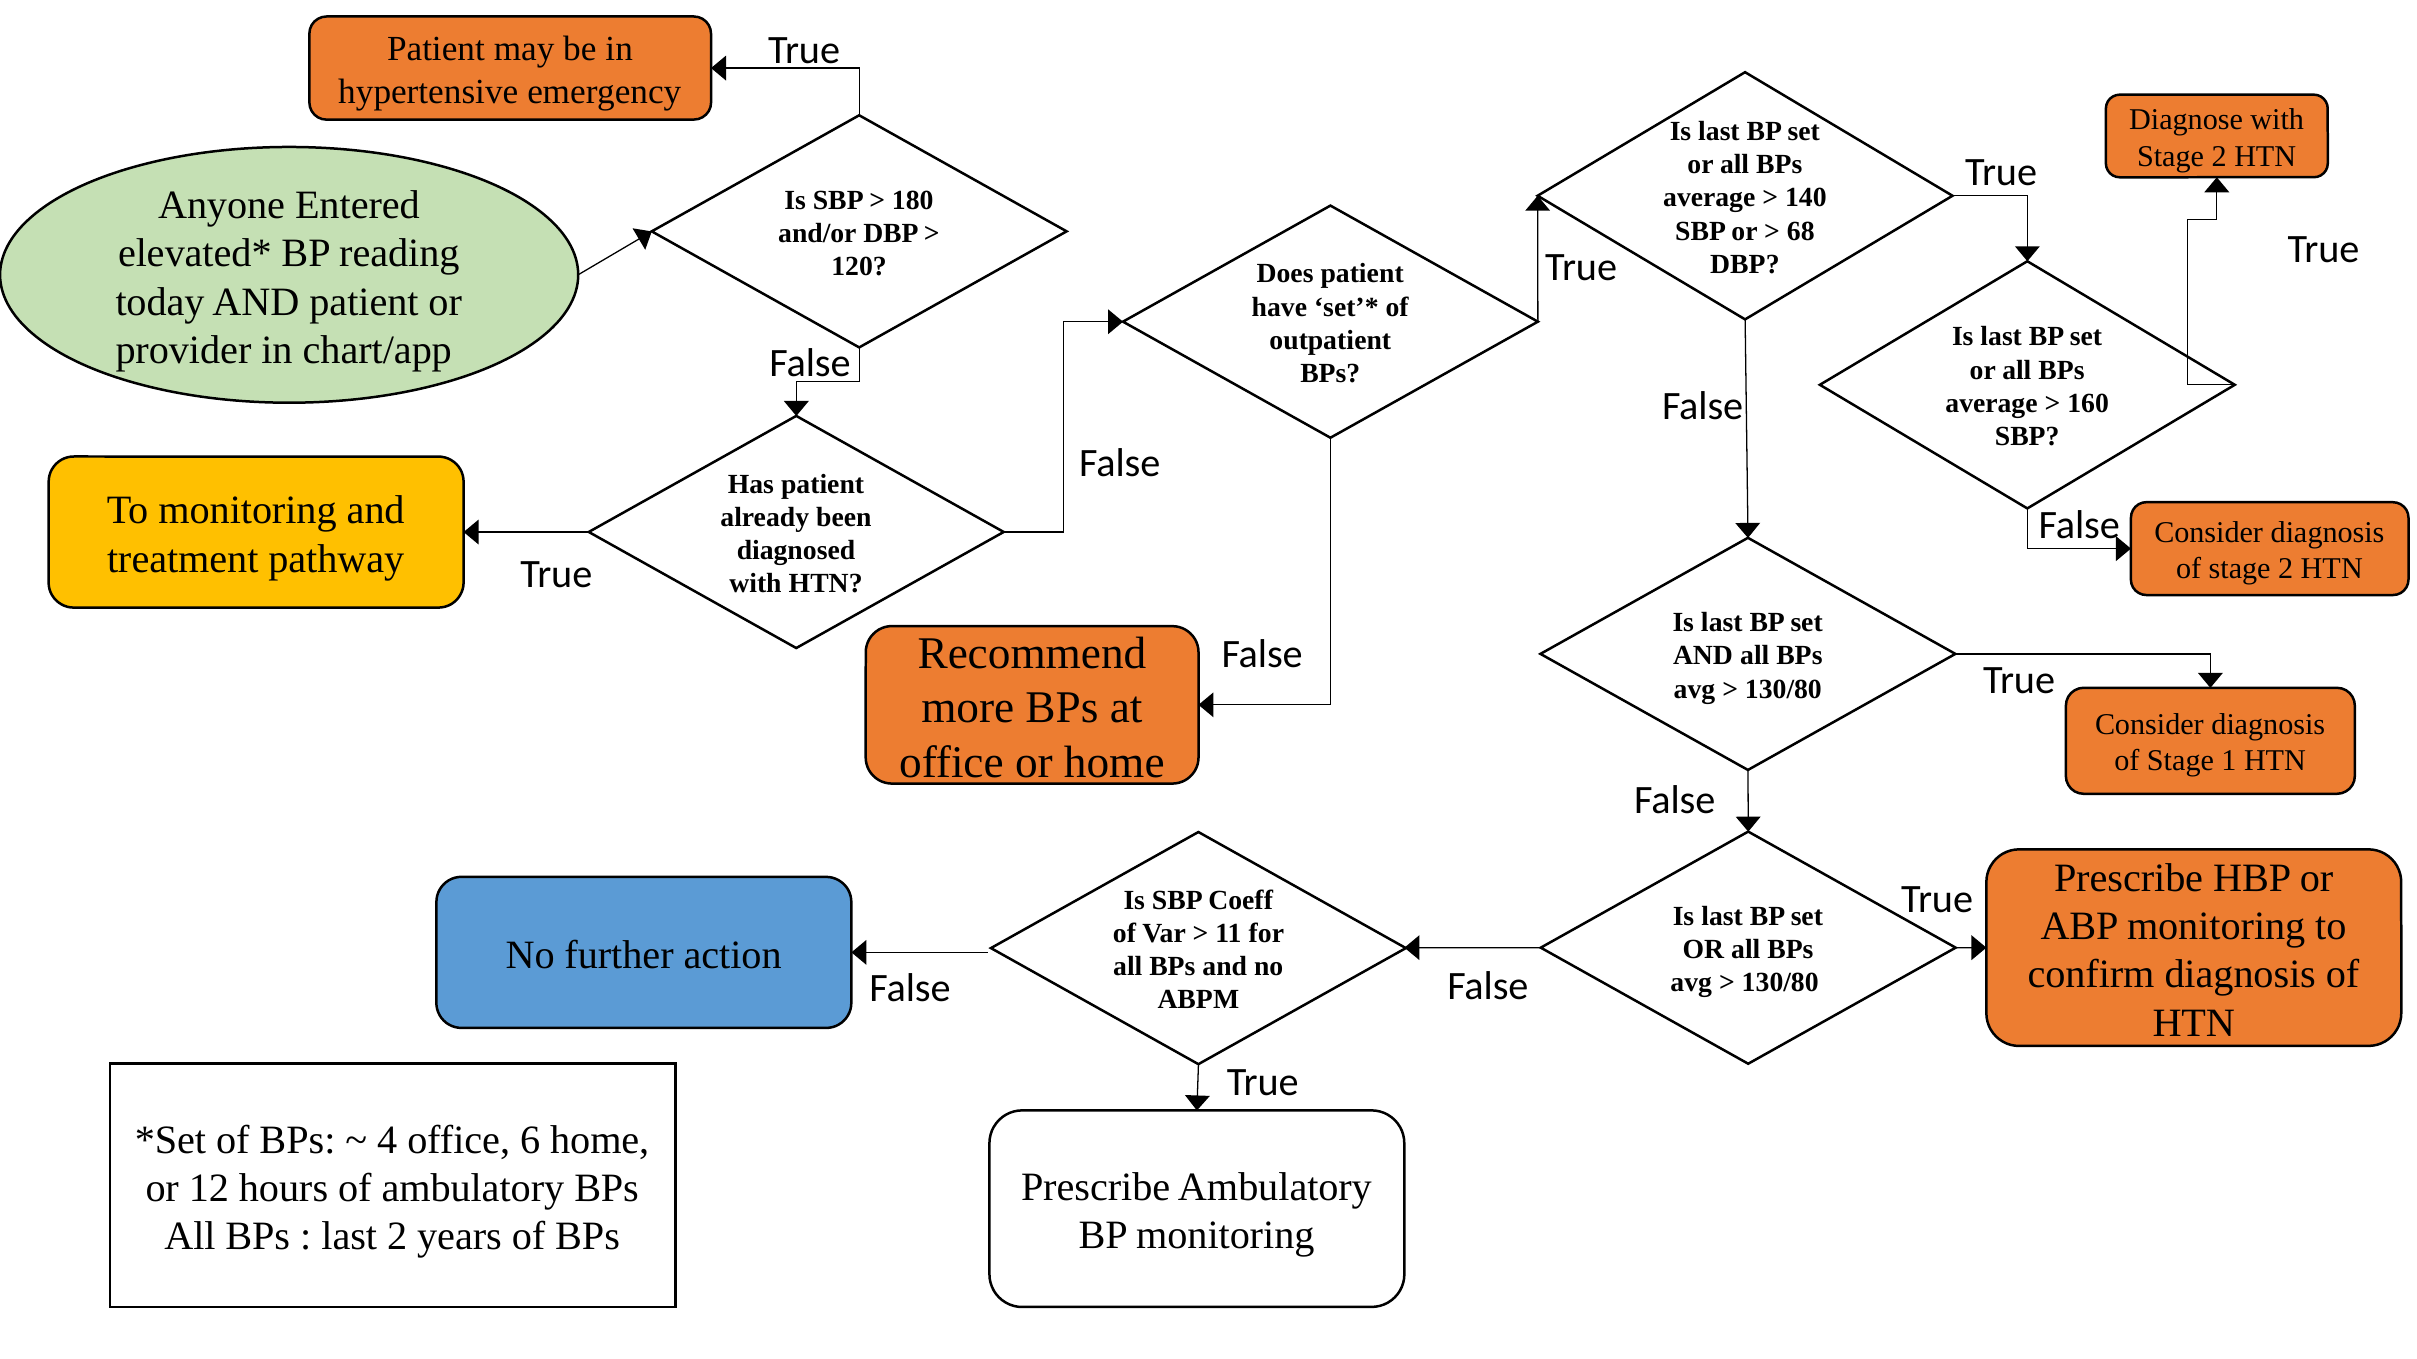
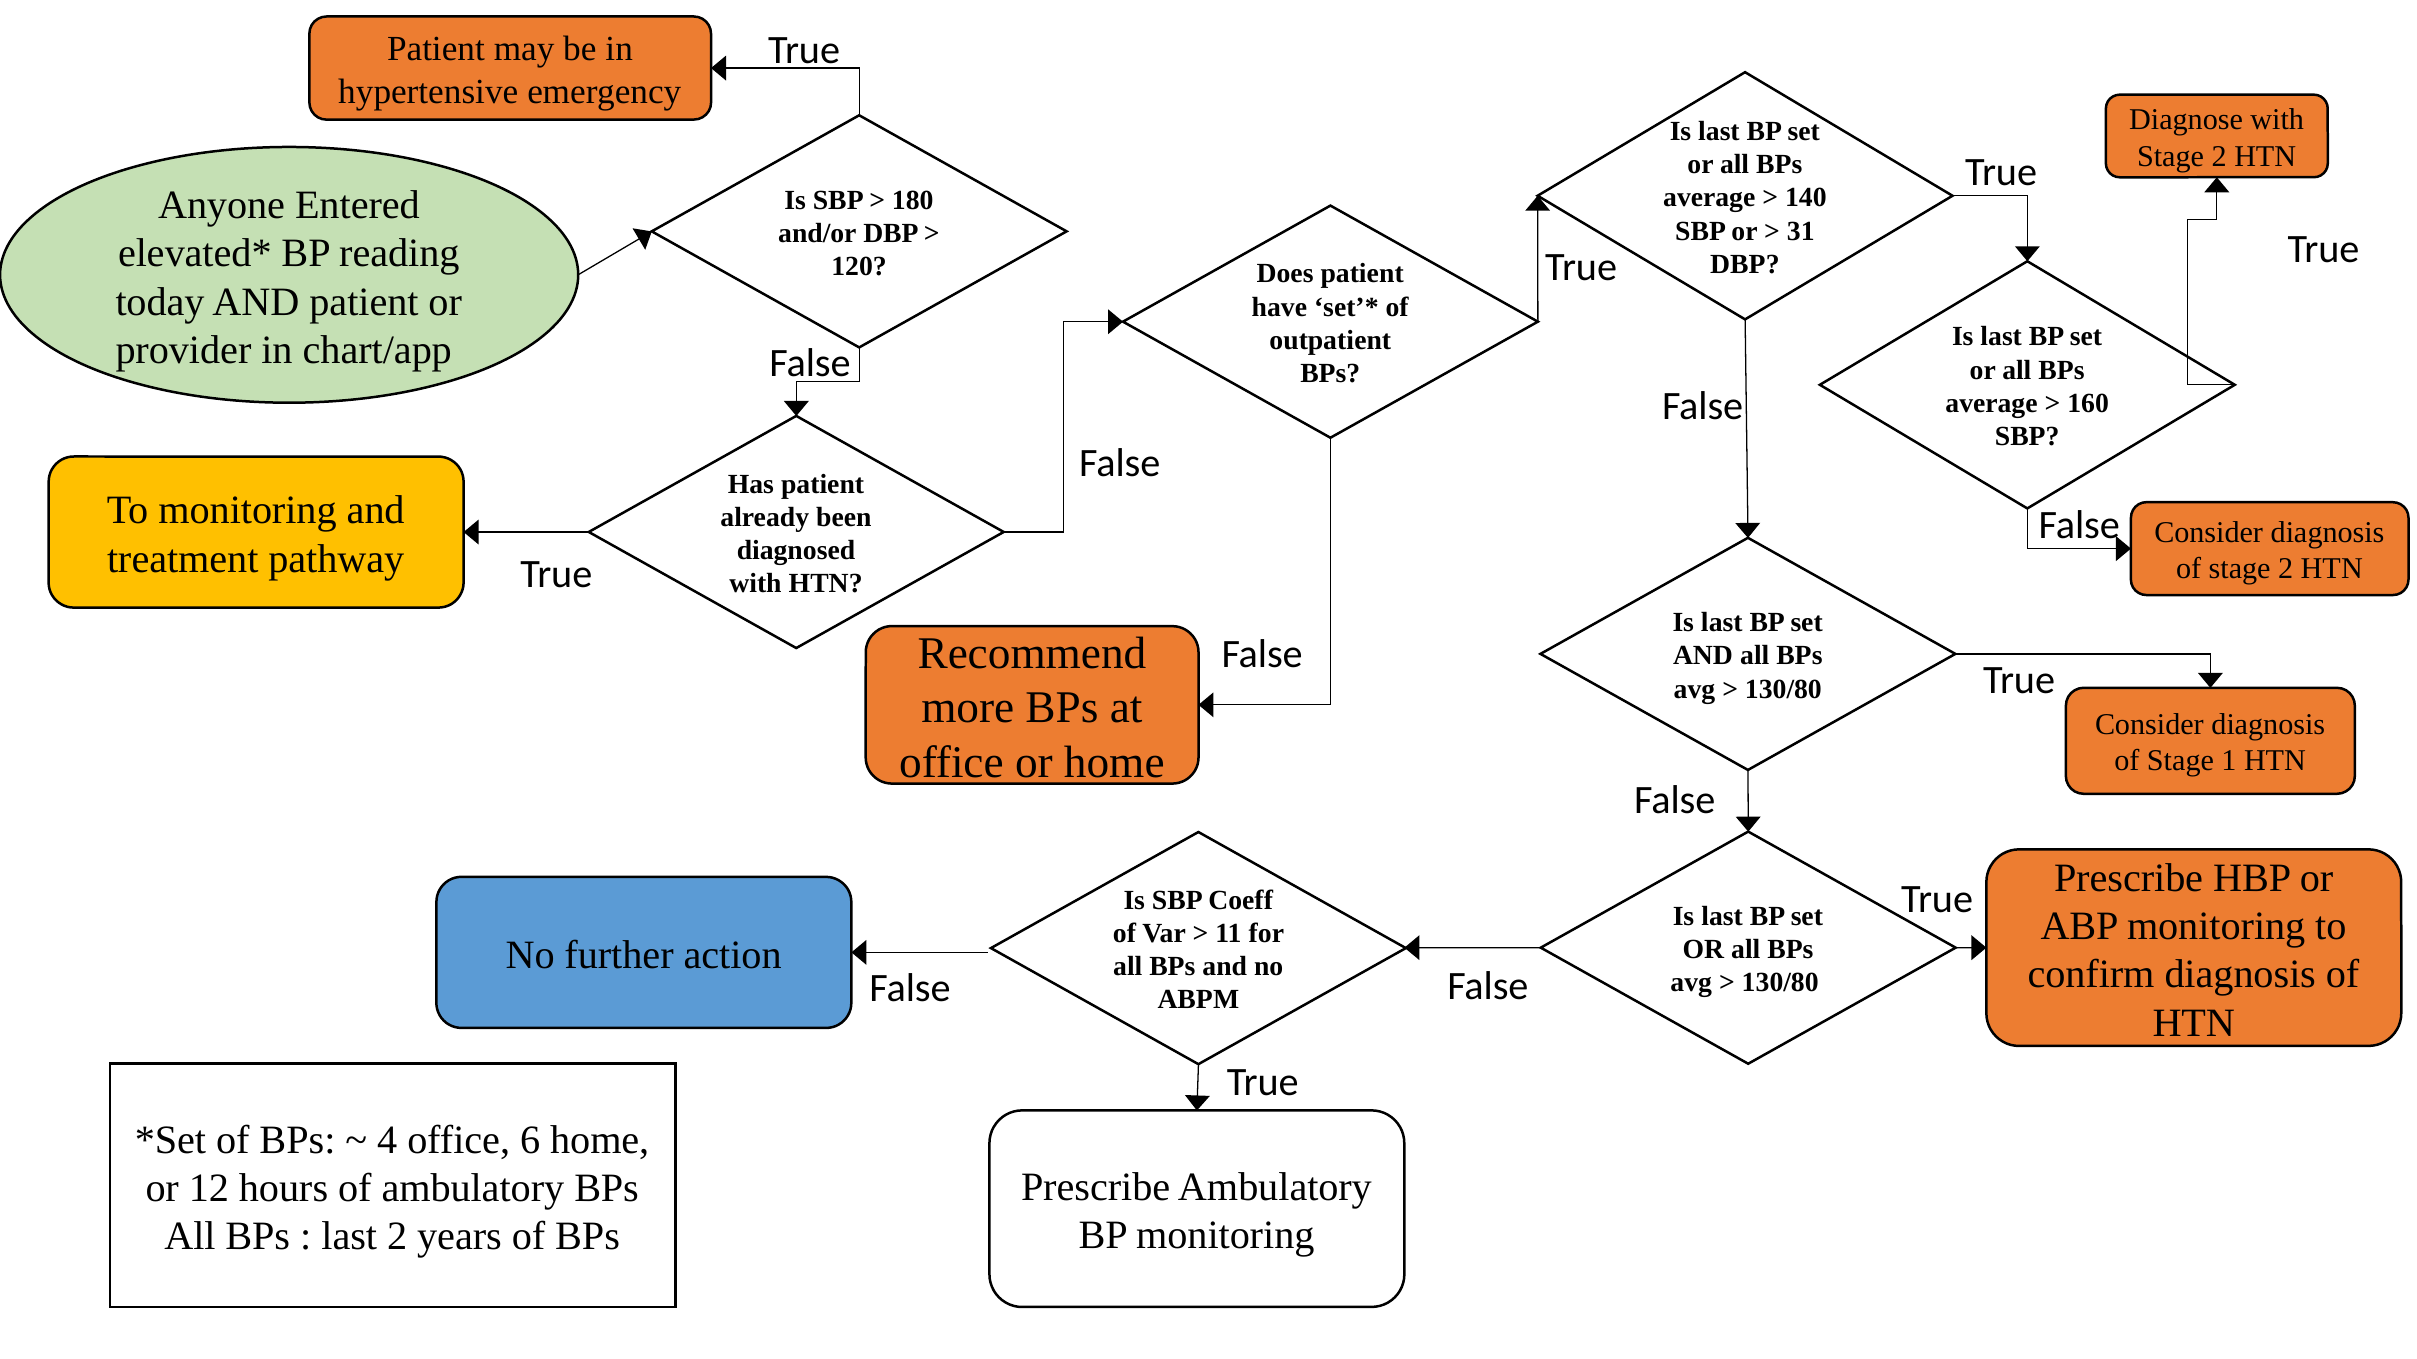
68: 68 -> 31 (1801, 231)
